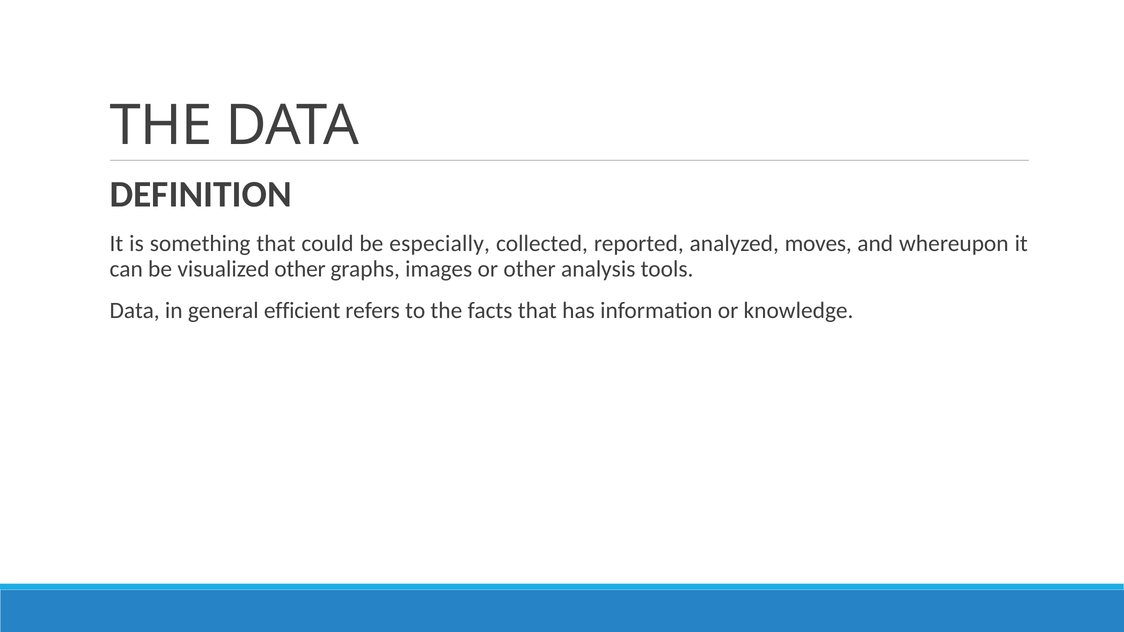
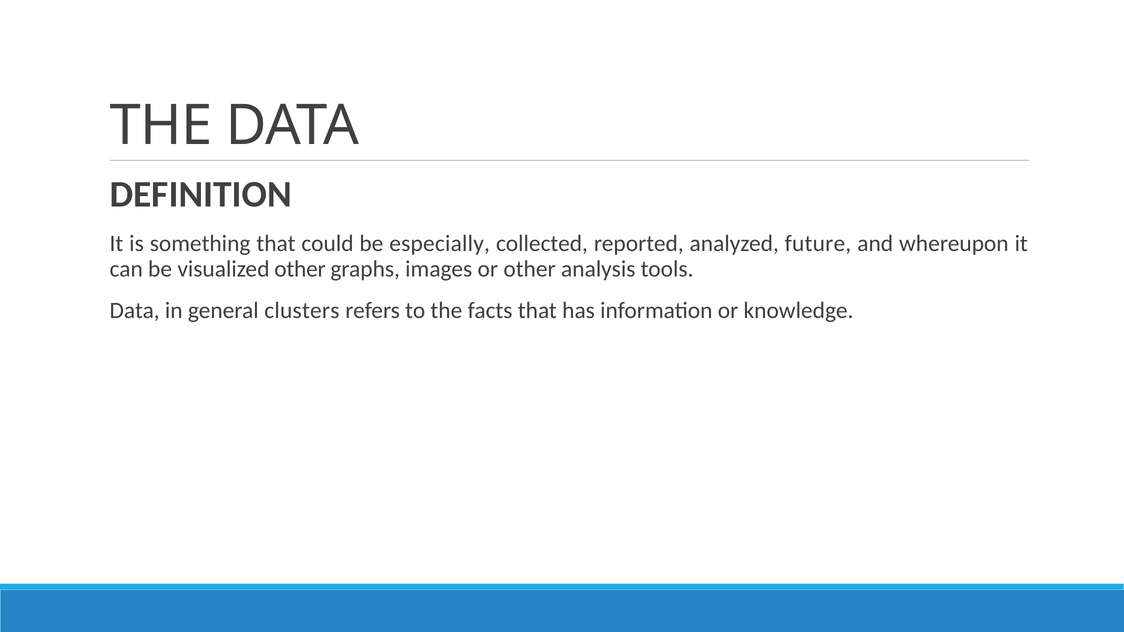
moves: moves -> future (818, 244)
efficient: efficient -> clusters (302, 311)
